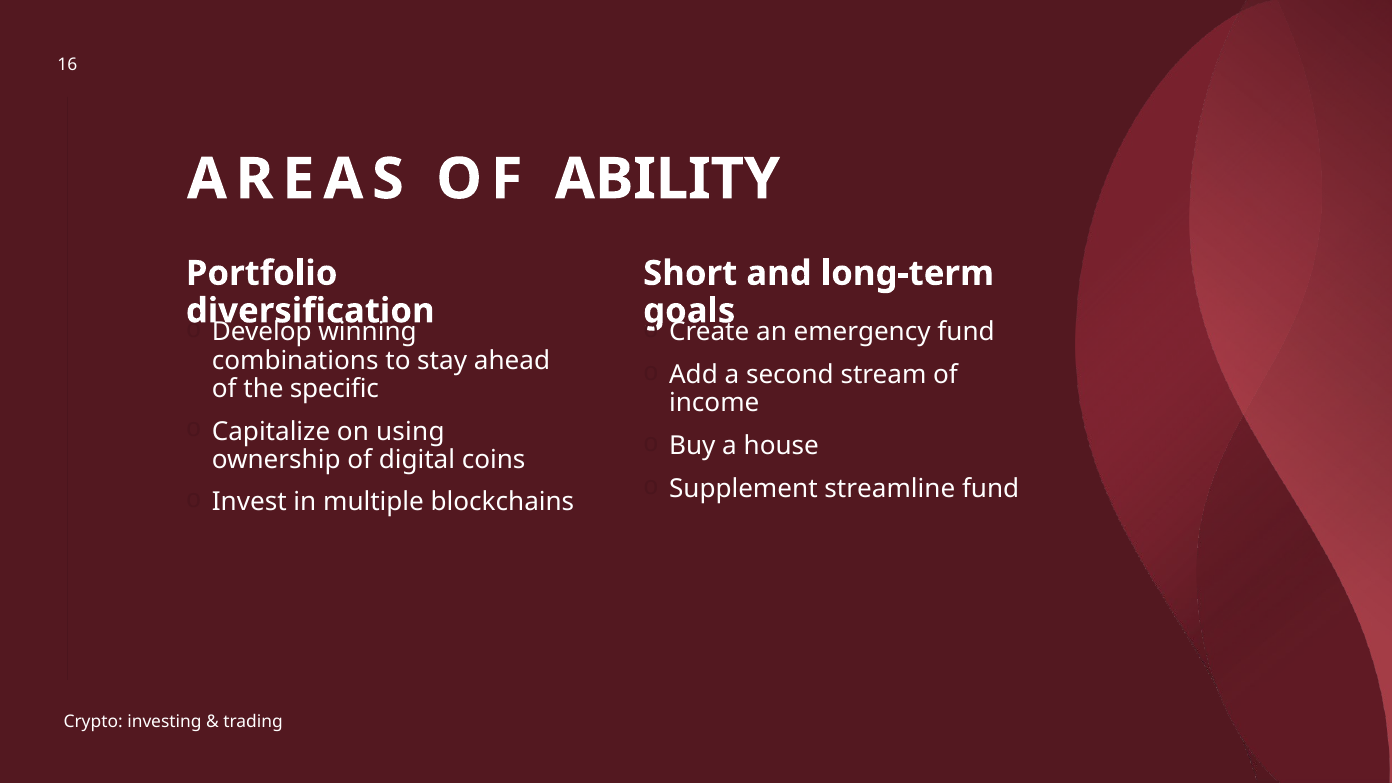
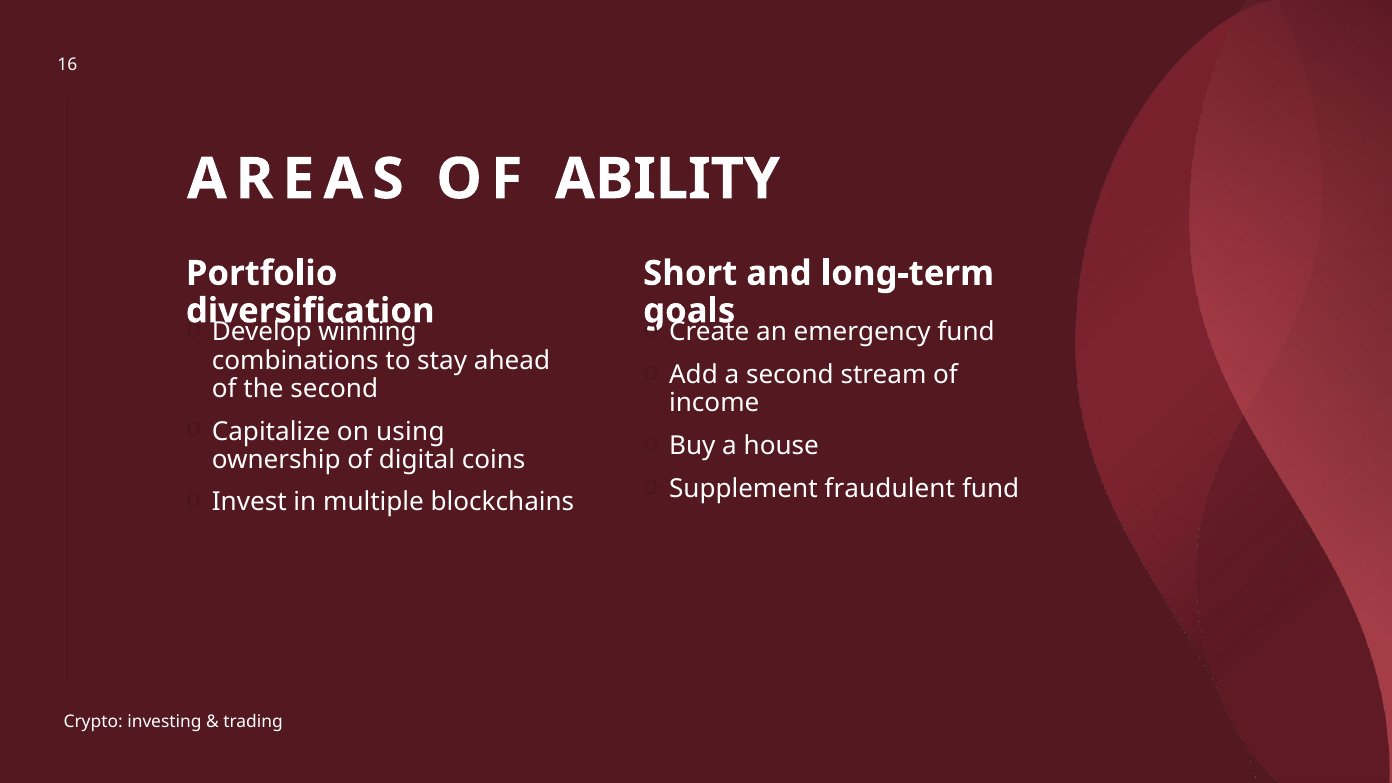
the specific: specific -> second (334, 389)
streamline: streamline -> fraudulent (890, 489)
